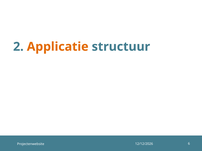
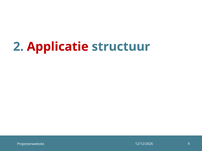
Applicatie colour: orange -> red (58, 47)
